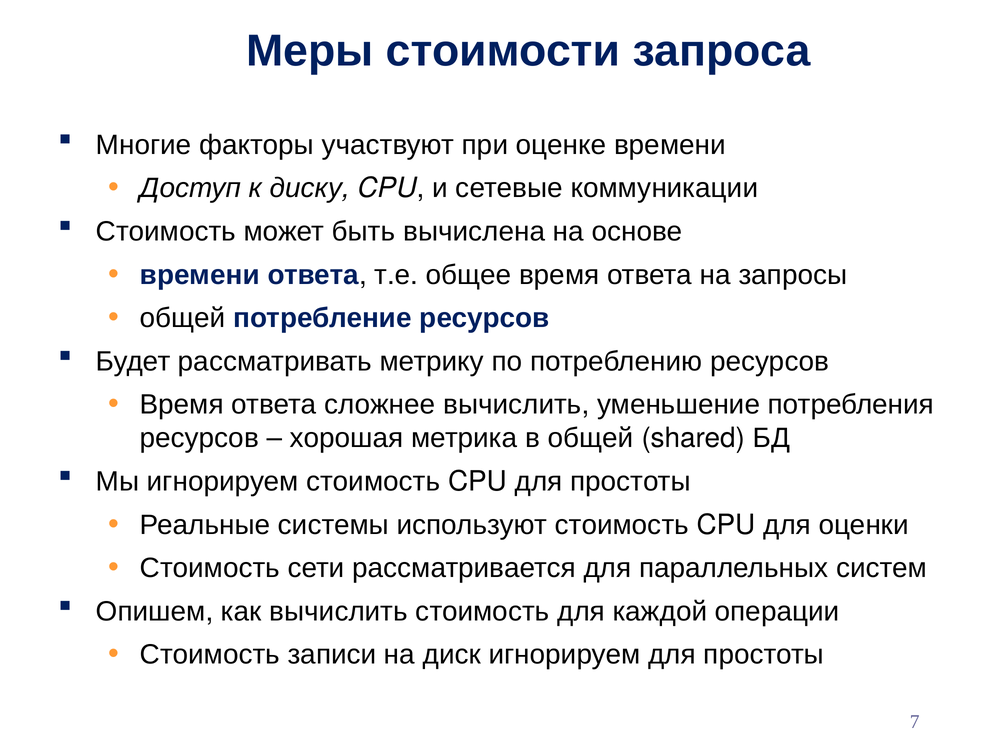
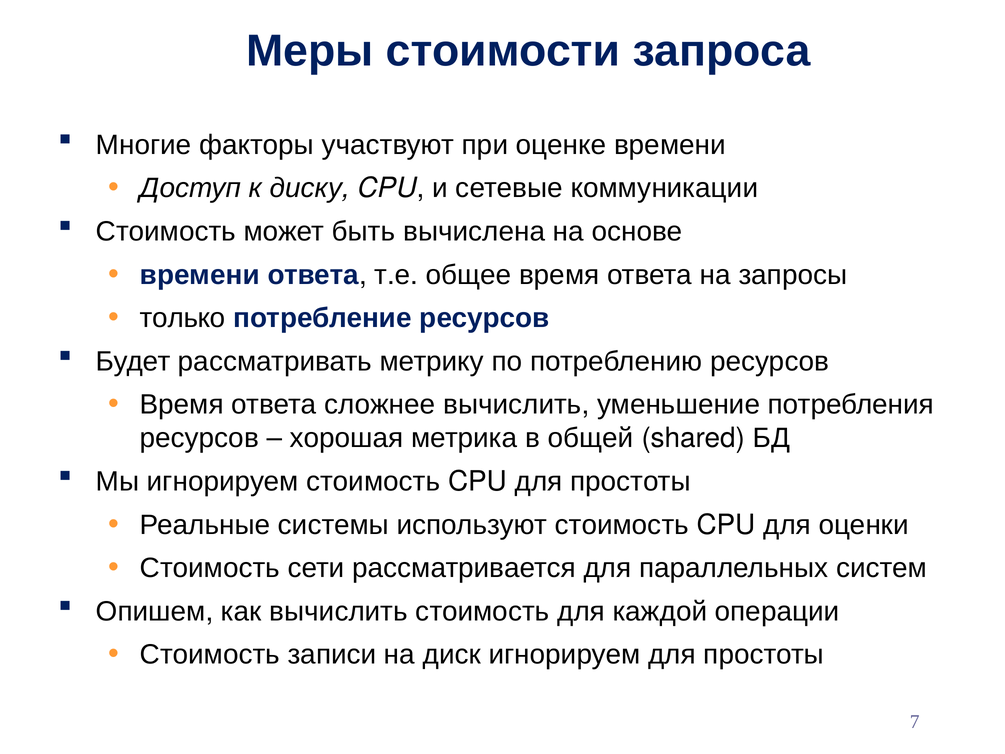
общей: общей -> только (183, 318)
